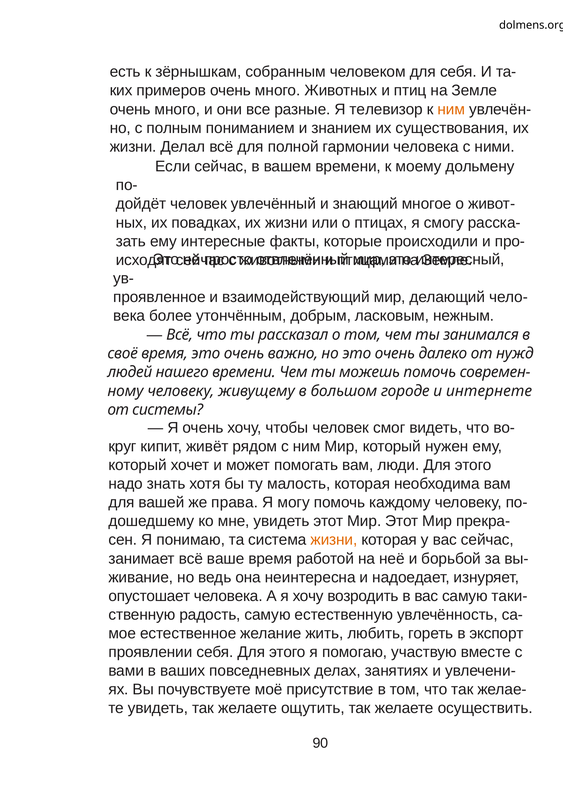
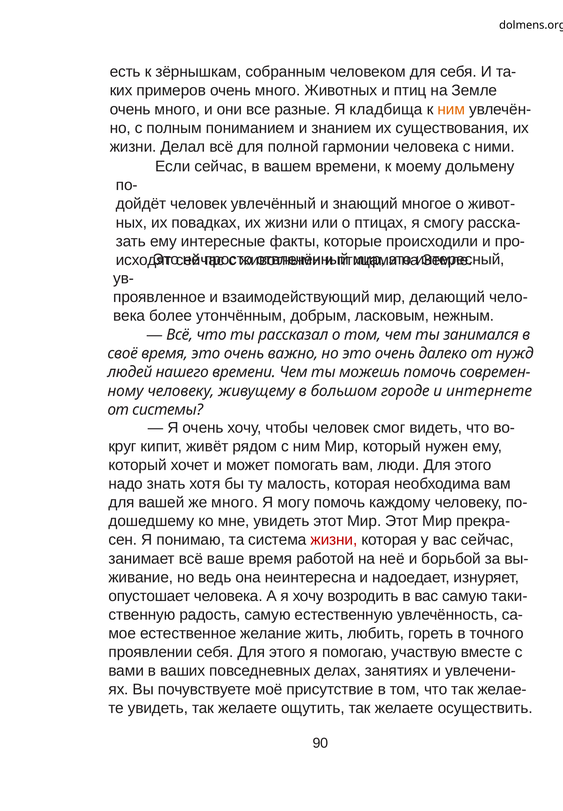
телевизор: телевизор -> кладбища (386, 109)
же права: права -> много (235, 502)
жизни colour: orange -> red (334, 540)
экспорт: экспорт -> точного (497, 633)
